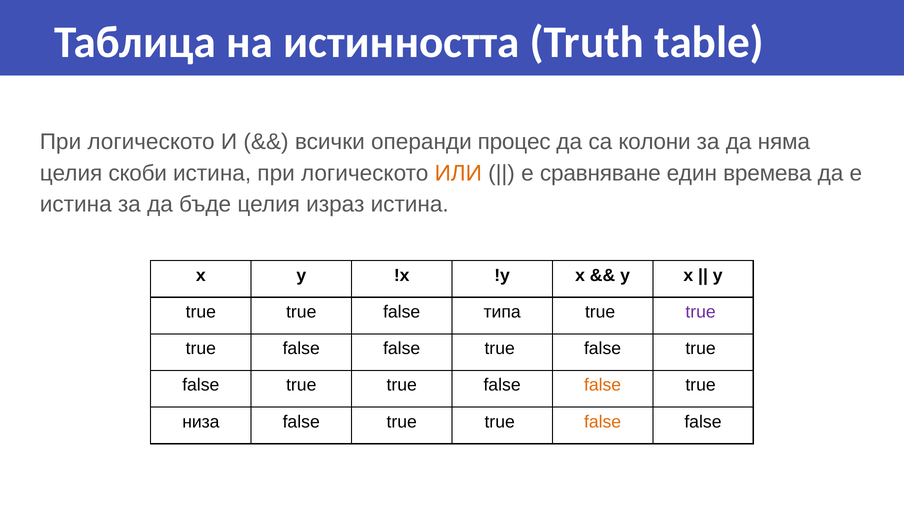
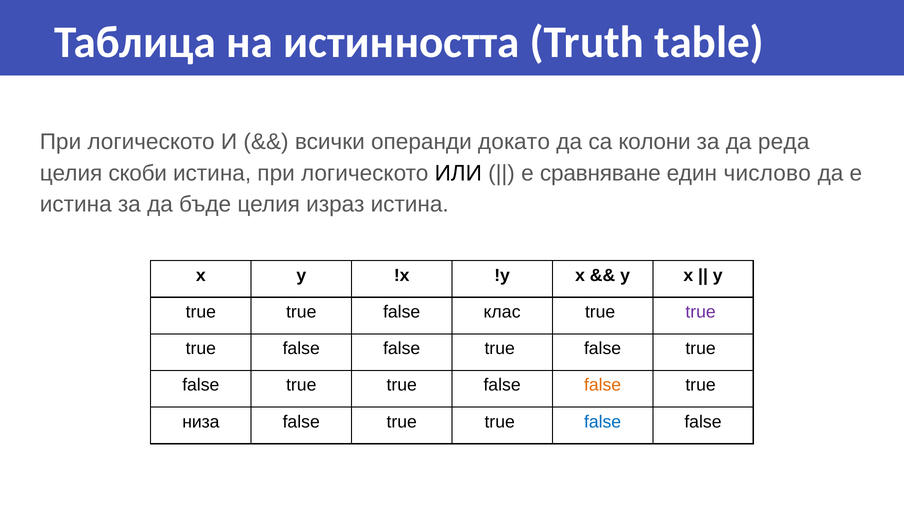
процес: процес -> докато (514, 142)
няма: няма -> реда (784, 142)
ИЛИ colour: orange -> black (458, 173)
времева: времева -> числово (767, 173)
типа: типа -> клас (502, 312)
false colour: orange -> blue (603, 422)
